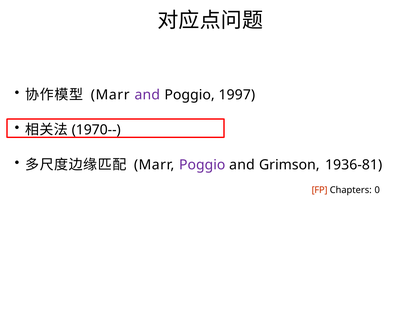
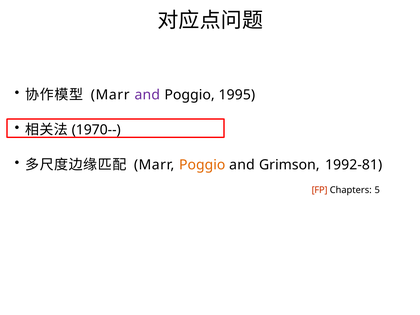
1997: 1997 -> 1995 (237, 95)
Poggio colour: purple -> orange (202, 165)
1936-81: 1936-81 -> 1992-81 (354, 165)
0: 0 -> 5 (377, 190)
